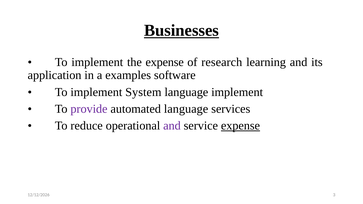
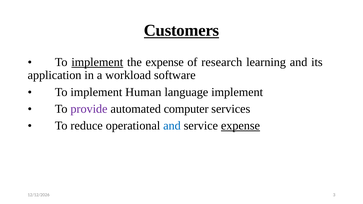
Businesses: Businesses -> Customers (182, 31)
implement underline: none -> present (97, 62)
examples: examples -> workload (128, 75)
System: System -> Human (143, 92)
automated language: language -> computer (186, 109)
and colour: purple -> blue (172, 126)
